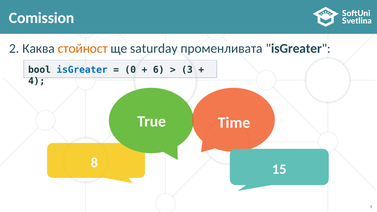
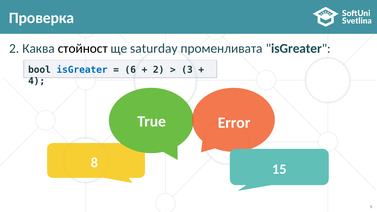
Comission: Comission -> Проверка (42, 18)
стойност colour: orange -> black (83, 49)
0: 0 -> 6 (130, 70)
6: 6 -> 2 (159, 70)
Time: Time -> Error (234, 123)
